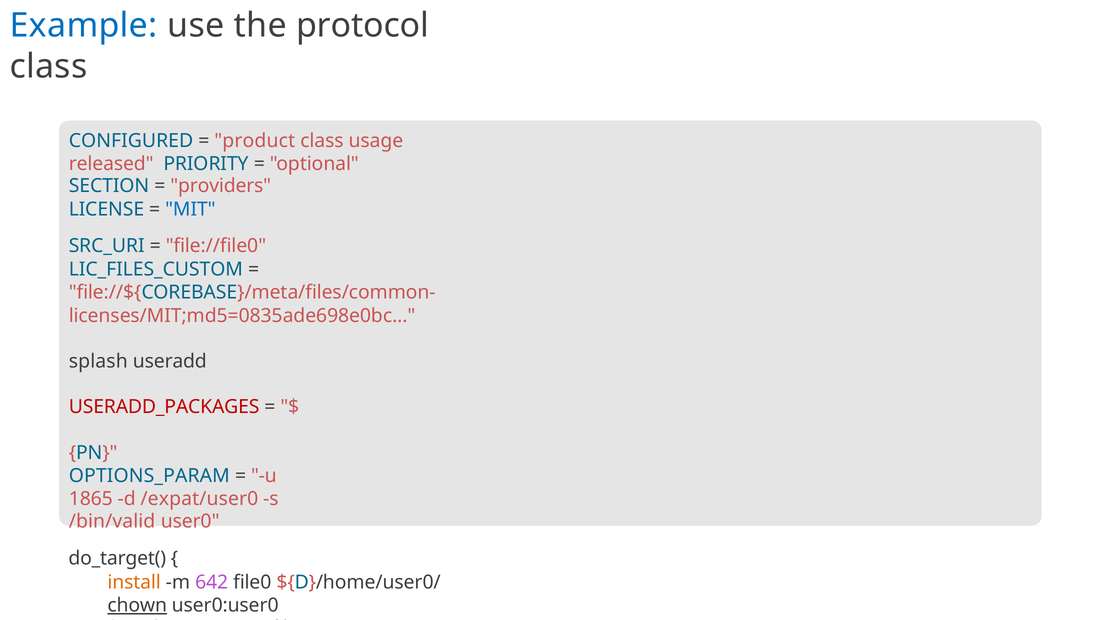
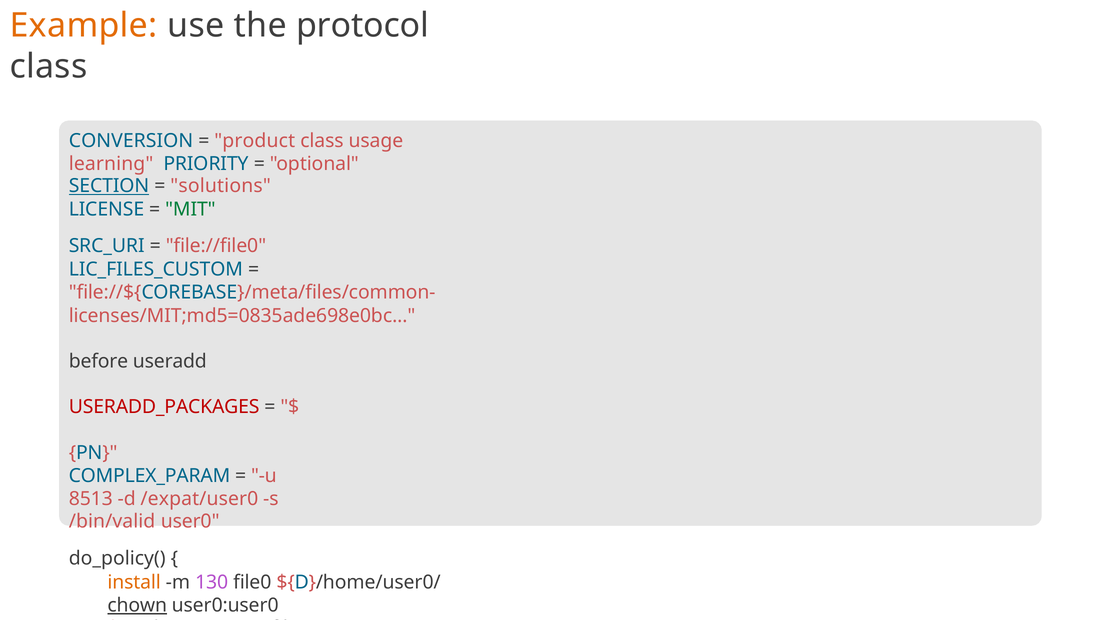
Example colour: blue -> orange (84, 26)
CONFIGURED: CONFIGURED -> CONVERSION (131, 141)
released: released -> learning (111, 164)
SECTION underline: none -> present (109, 186)
providers: providers -> solutions (221, 186)
MIT colour: blue -> green (190, 209)
splash: splash -> before (98, 361)
OPTIONS_PARAM: OPTIONS_PARAM -> COMPLEX_PARAM (149, 476)
1865: 1865 -> 8513 (91, 499)
do_target(: do_target( -> do_policy( (117, 559)
642: 642 -> 130 (212, 582)
